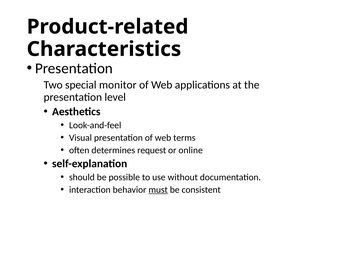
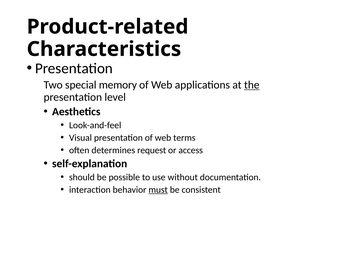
monitor: monitor -> memory (118, 85)
the underline: none -> present (252, 85)
online: online -> access (191, 150)
